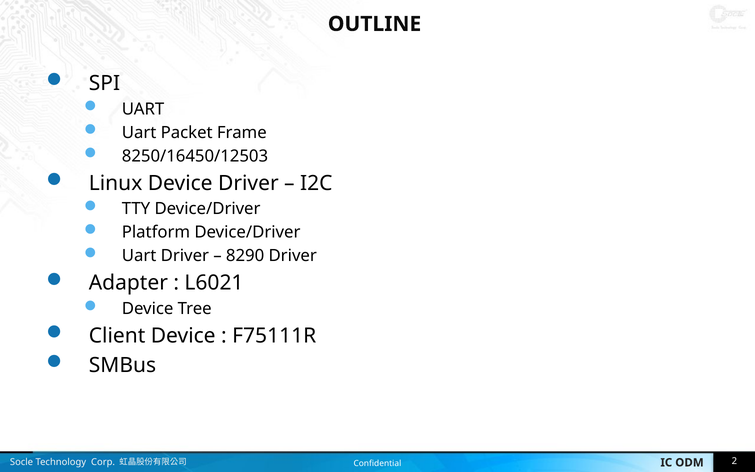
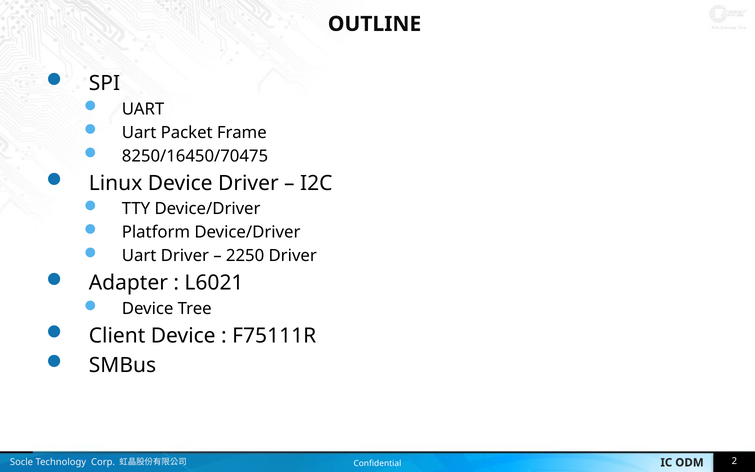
8250/16450/12503: 8250/16450/12503 -> 8250/16450/70475 (195, 156)
8290: 8290 -> 2250 (245, 256)
